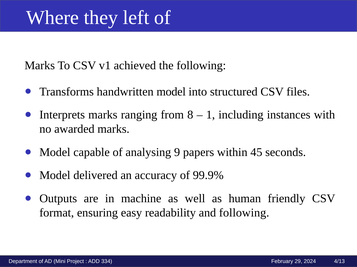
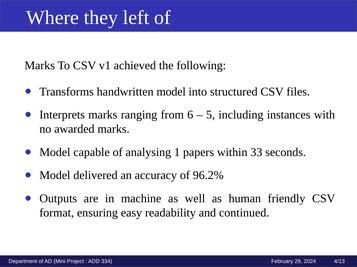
8: 8 -> 6 (190, 115)
1: 1 -> 5 (211, 115)
9: 9 -> 1 (177, 153)
45: 45 -> 33 (256, 153)
99.9%: 99.9% -> 96.2% (208, 176)
and following: following -> continued (244, 213)
